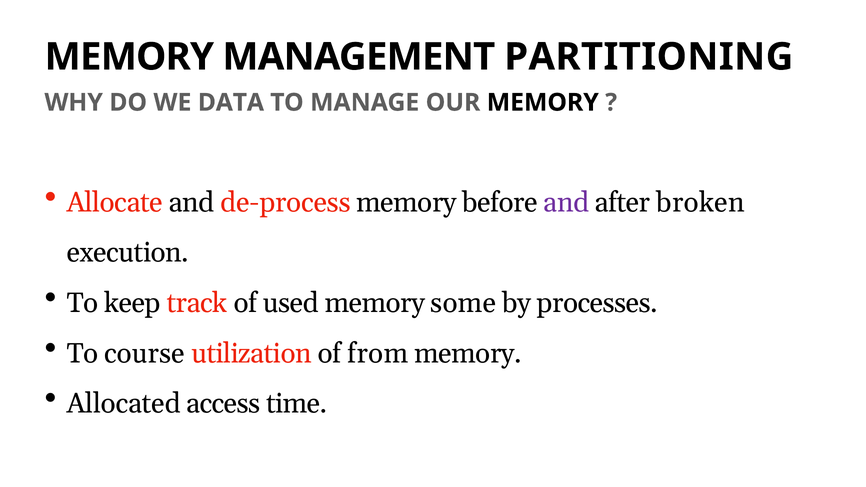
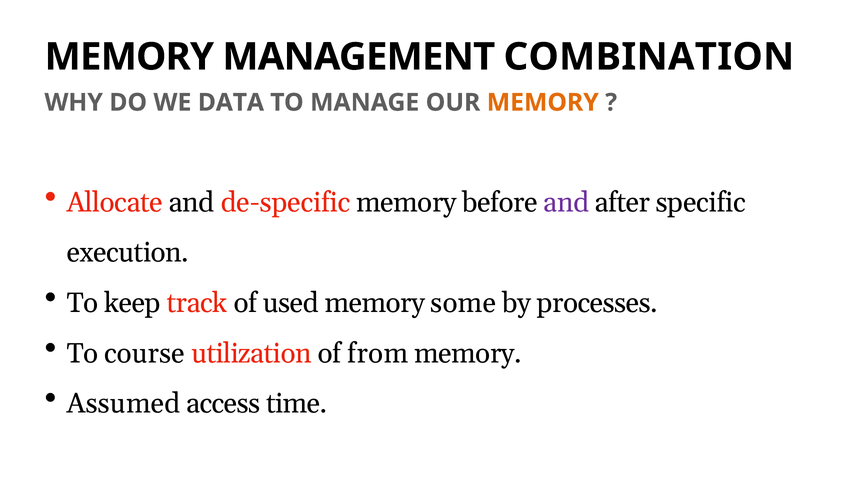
PARTITIONING: PARTITIONING -> COMBINATION (649, 57)
MEMORY colour: black -> orange (543, 103)
de-process: de-process -> de-specific (286, 202)
broken: broken -> specific (701, 202)
Allocated: Allocated -> Assumed (124, 404)
